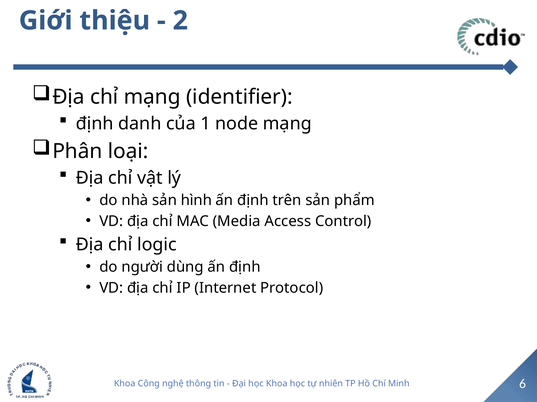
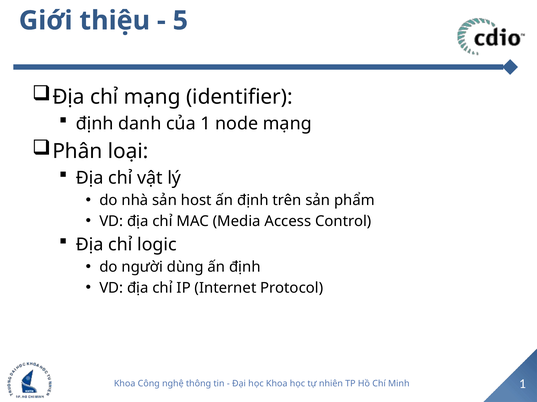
2: 2 -> 5 (180, 21)
hình: hình -> host (196, 201)
Minh 6: 6 -> 1 (523, 384)
